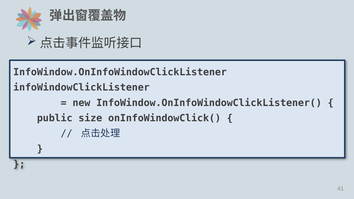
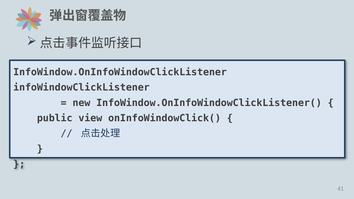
size: size -> view (90, 118)
